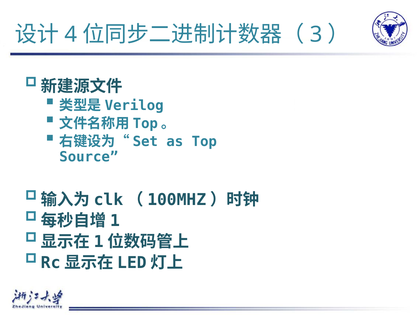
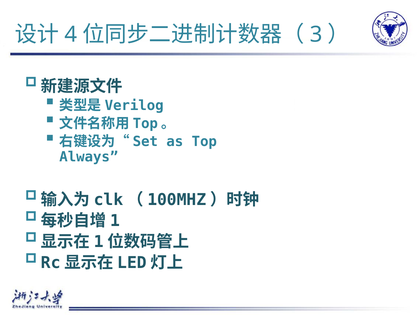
Source: Source -> Always (89, 157)
